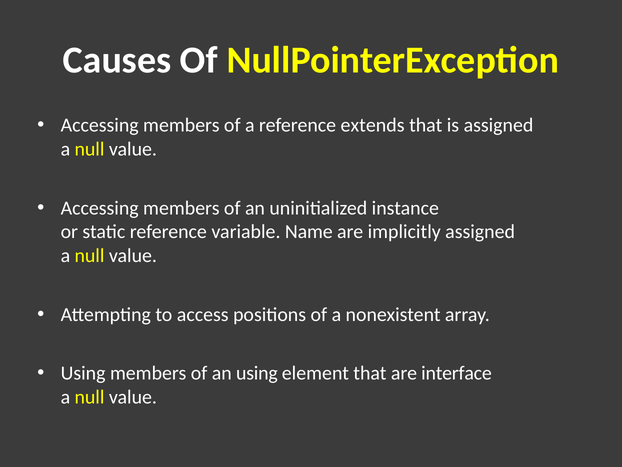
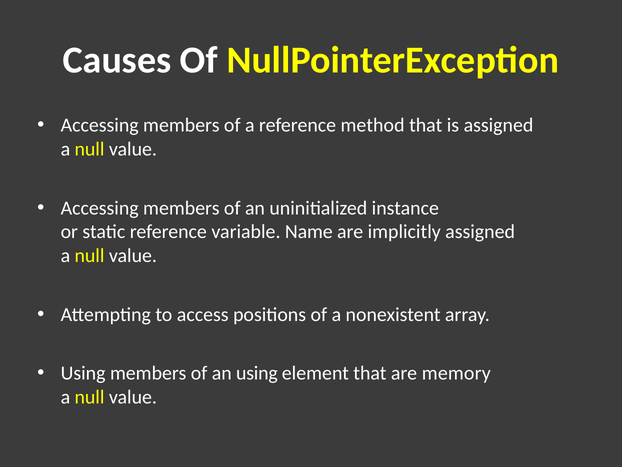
extends: extends -> method (373, 125)
interface: interface -> memory (456, 373)
